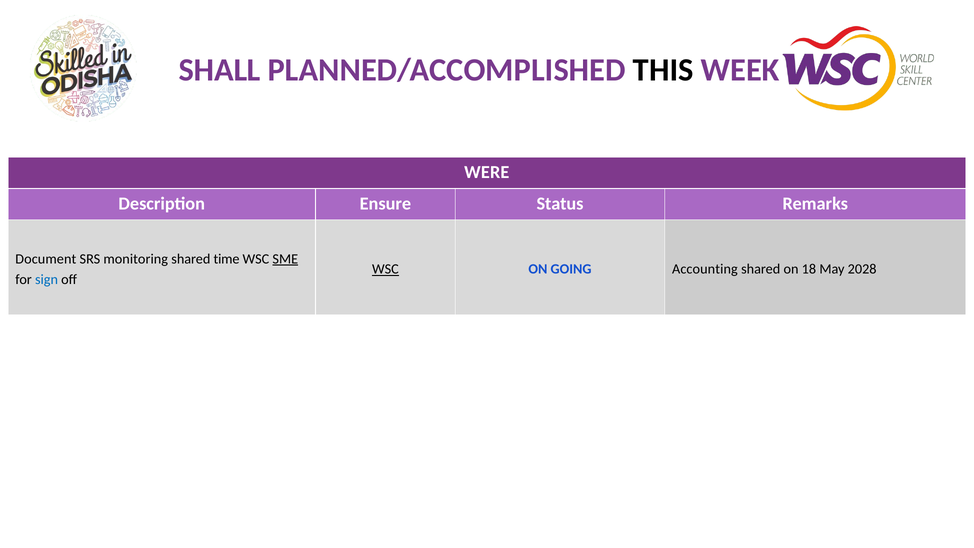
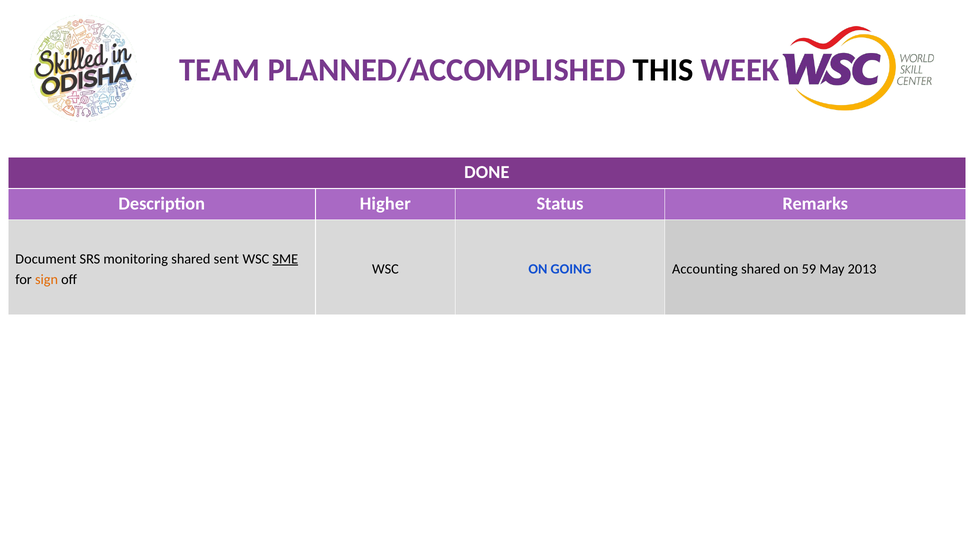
SHALL: SHALL -> TEAM (219, 70)
WERE: WERE -> DONE (487, 172)
Ensure: Ensure -> Higher (385, 203)
time: time -> sent (226, 259)
WSC underline: present -> none (385, 269)
18: 18 -> 59 (809, 269)
2028: 2028 -> 2013 (862, 269)
sign colour: blue -> orange (47, 280)
